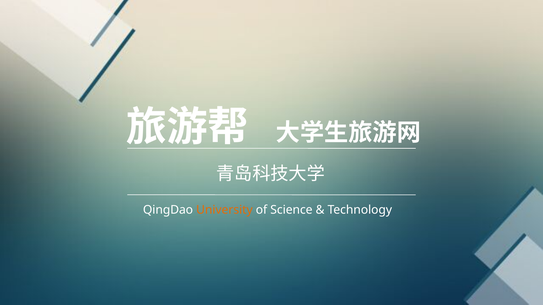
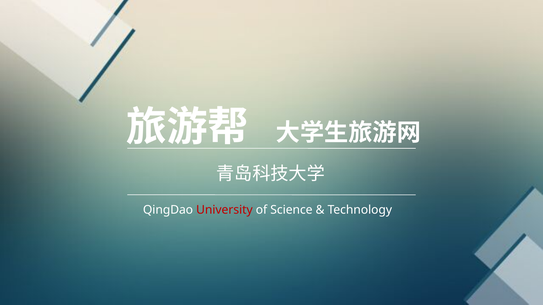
University colour: orange -> red (224, 210)
